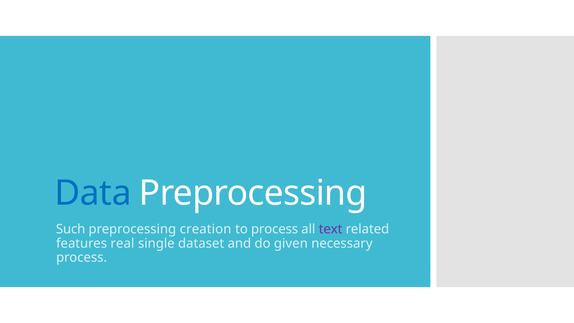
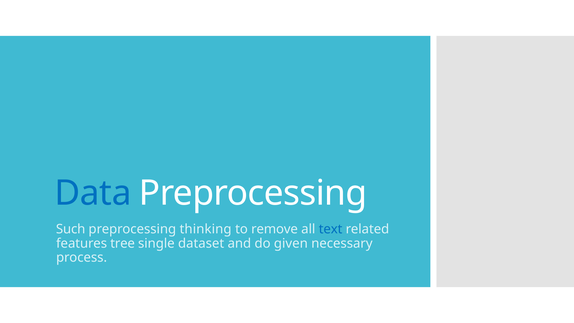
creation: creation -> thinking (206, 229)
to process: process -> remove (275, 229)
text colour: purple -> blue (331, 229)
real: real -> tree (123, 243)
